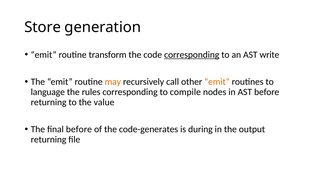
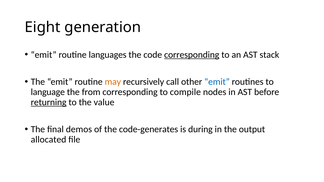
Store: Store -> Eight (43, 27)
transform: transform -> languages (108, 55)
write: write -> stack (269, 55)
emit colour: orange -> blue (217, 82)
rules: rules -> from (91, 92)
returning underline: none -> present (49, 102)
final before: before -> demos (79, 130)
returning: returning -> allocated (49, 140)
